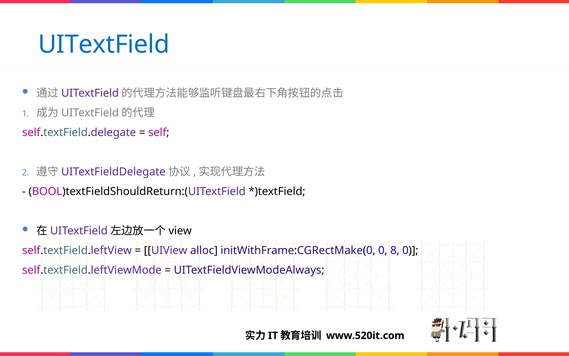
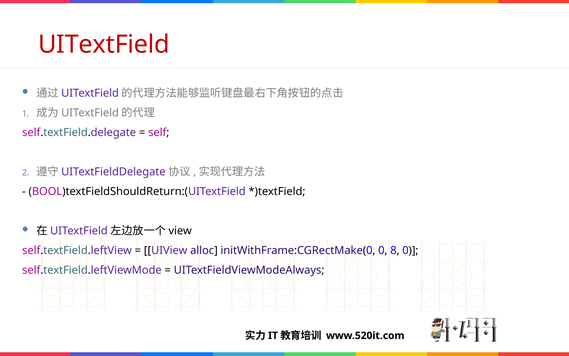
UITextField colour: blue -> red (104, 44)
